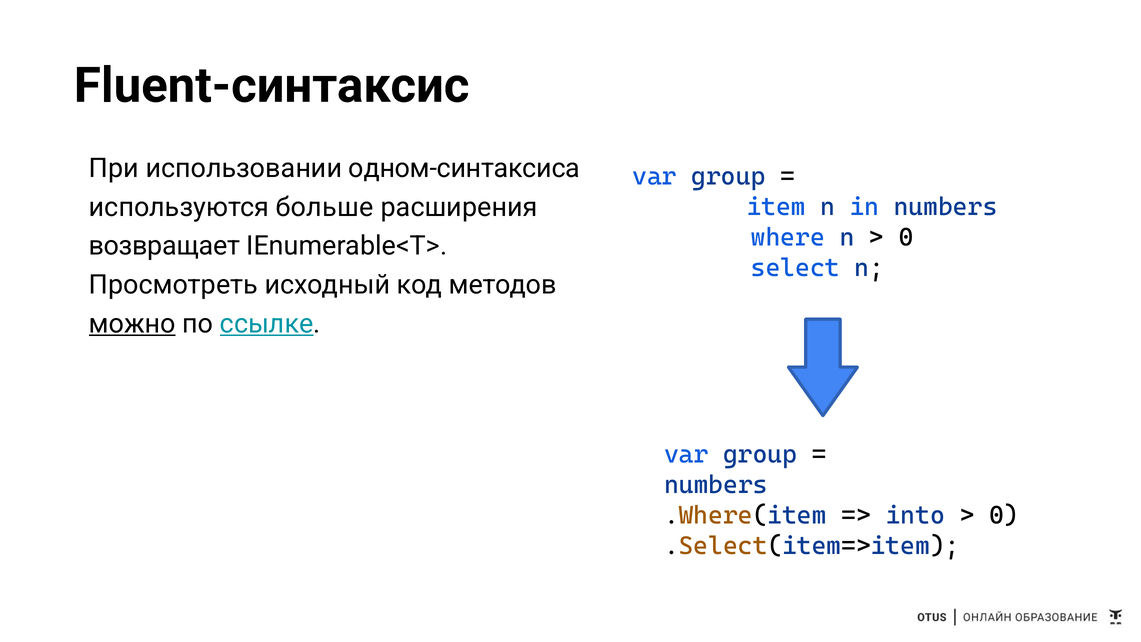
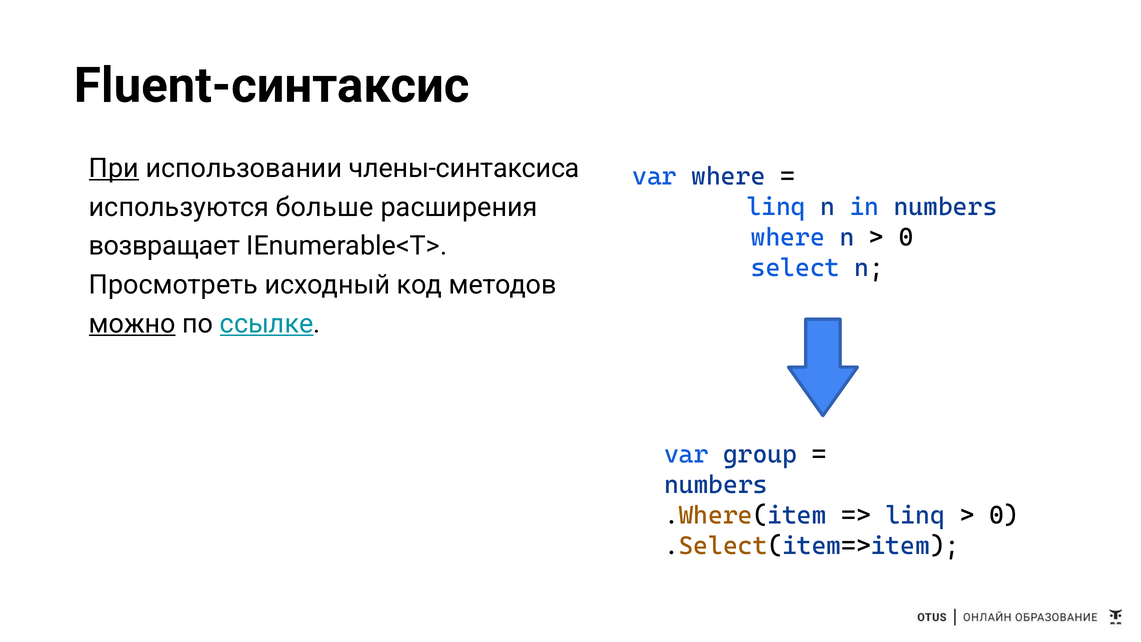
При underline: none -> present (114, 168)
одном-синтаксиса: одном-синтаксиса -> члены-синтаксиса (464, 168)
group: group -> where (728, 177)
item: item -> linq (776, 207)
into: into -> linq (915, 515)
